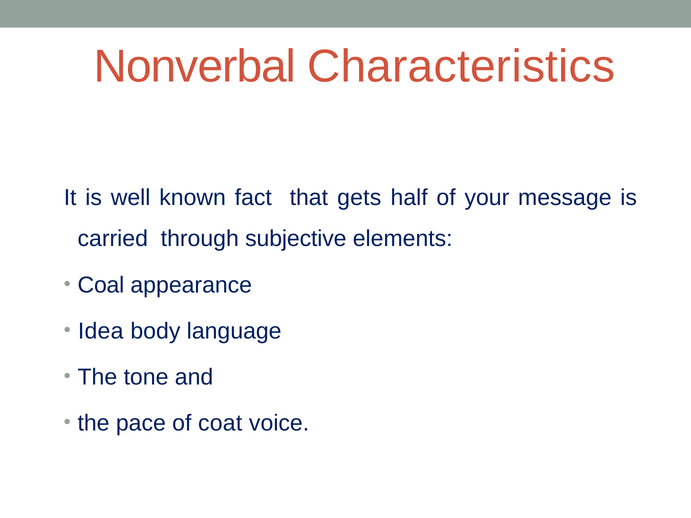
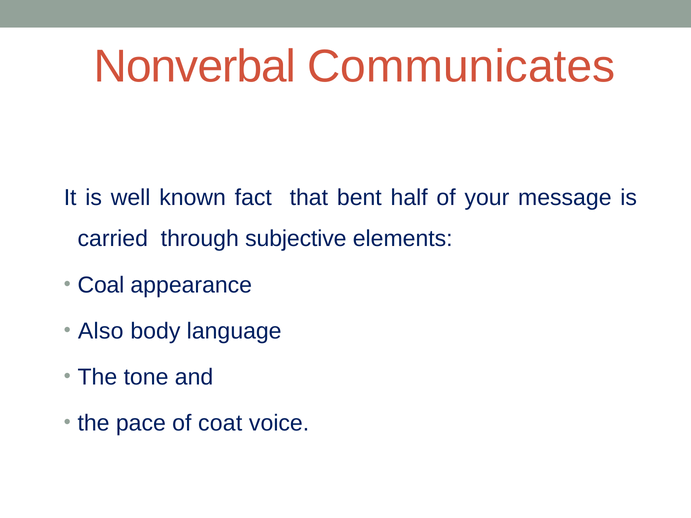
Characteristics: Characteristics -> Communicates (461, 67)
gets: gets -> bent (359, 198)
Idea: Idea -> Also (101, 331)
